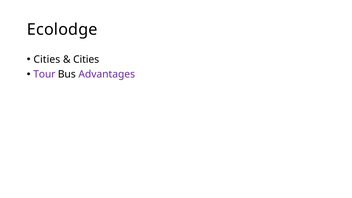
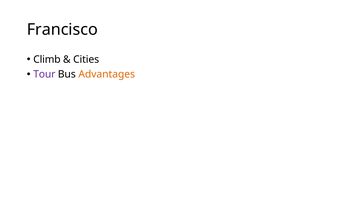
Ecolodge: Ecolodge -> Francisco (62, 30)
Cities: Cities -> Climb (47, 60)
Advantages colour: purple -> orange (107, 74)
